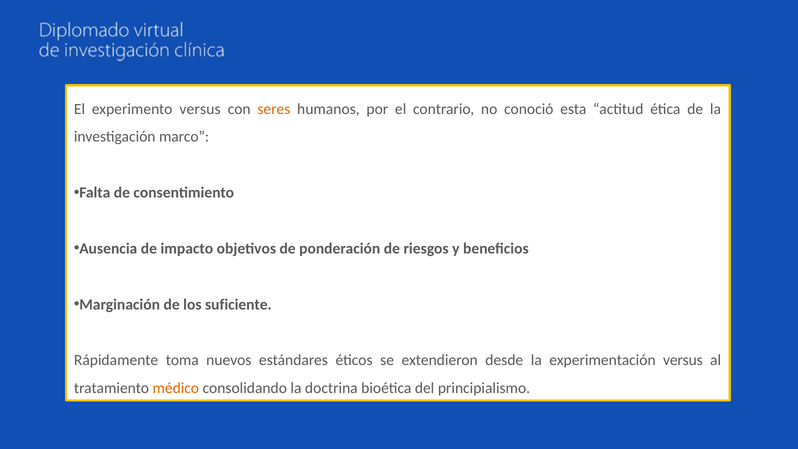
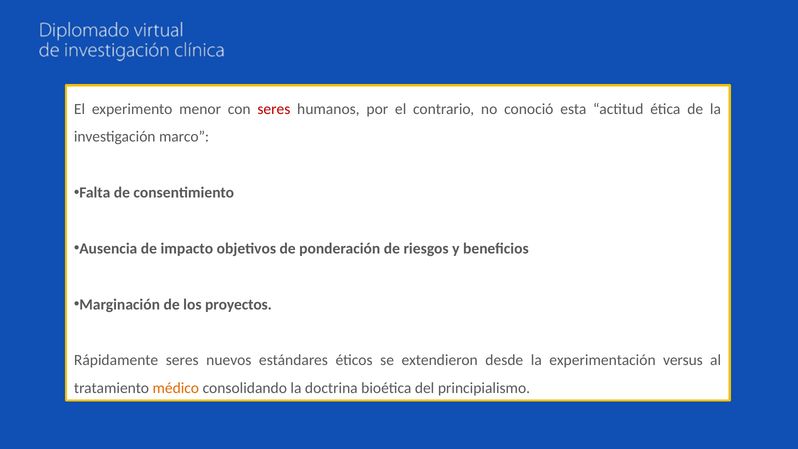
experimento versus: versus -> menor (200, 109)
seres colour: orange -> red (274, 109)
suficiente: suficiente -> proyectos (238, 304)
Rápidamente toma: toma -> seres (182, 360)
